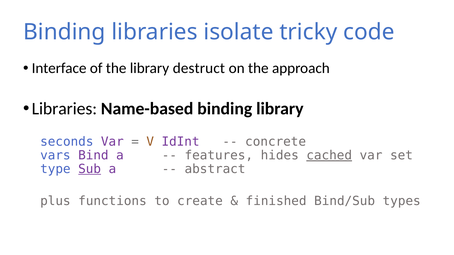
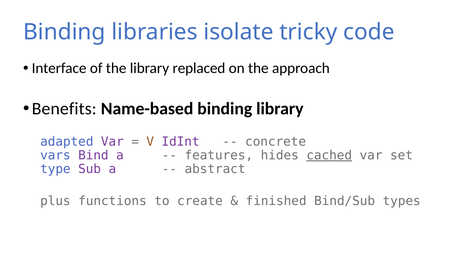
destruct: destruct -> replaced (199, 68)
Libraries: Libraries -> Benefits (64, 109)
seconds: seconds -> adapted (67, 142)
Sub underline: present -> none (90, 169)
